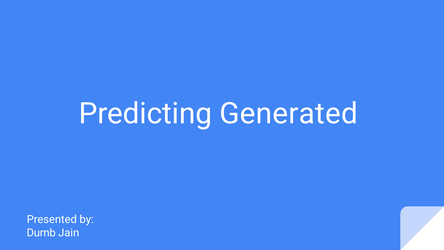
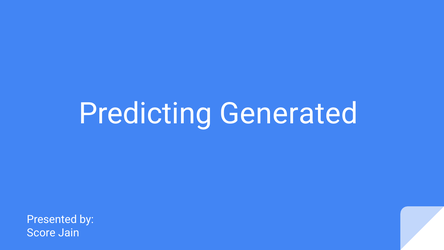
Dumb: Dumb -> Score (41, 233)
